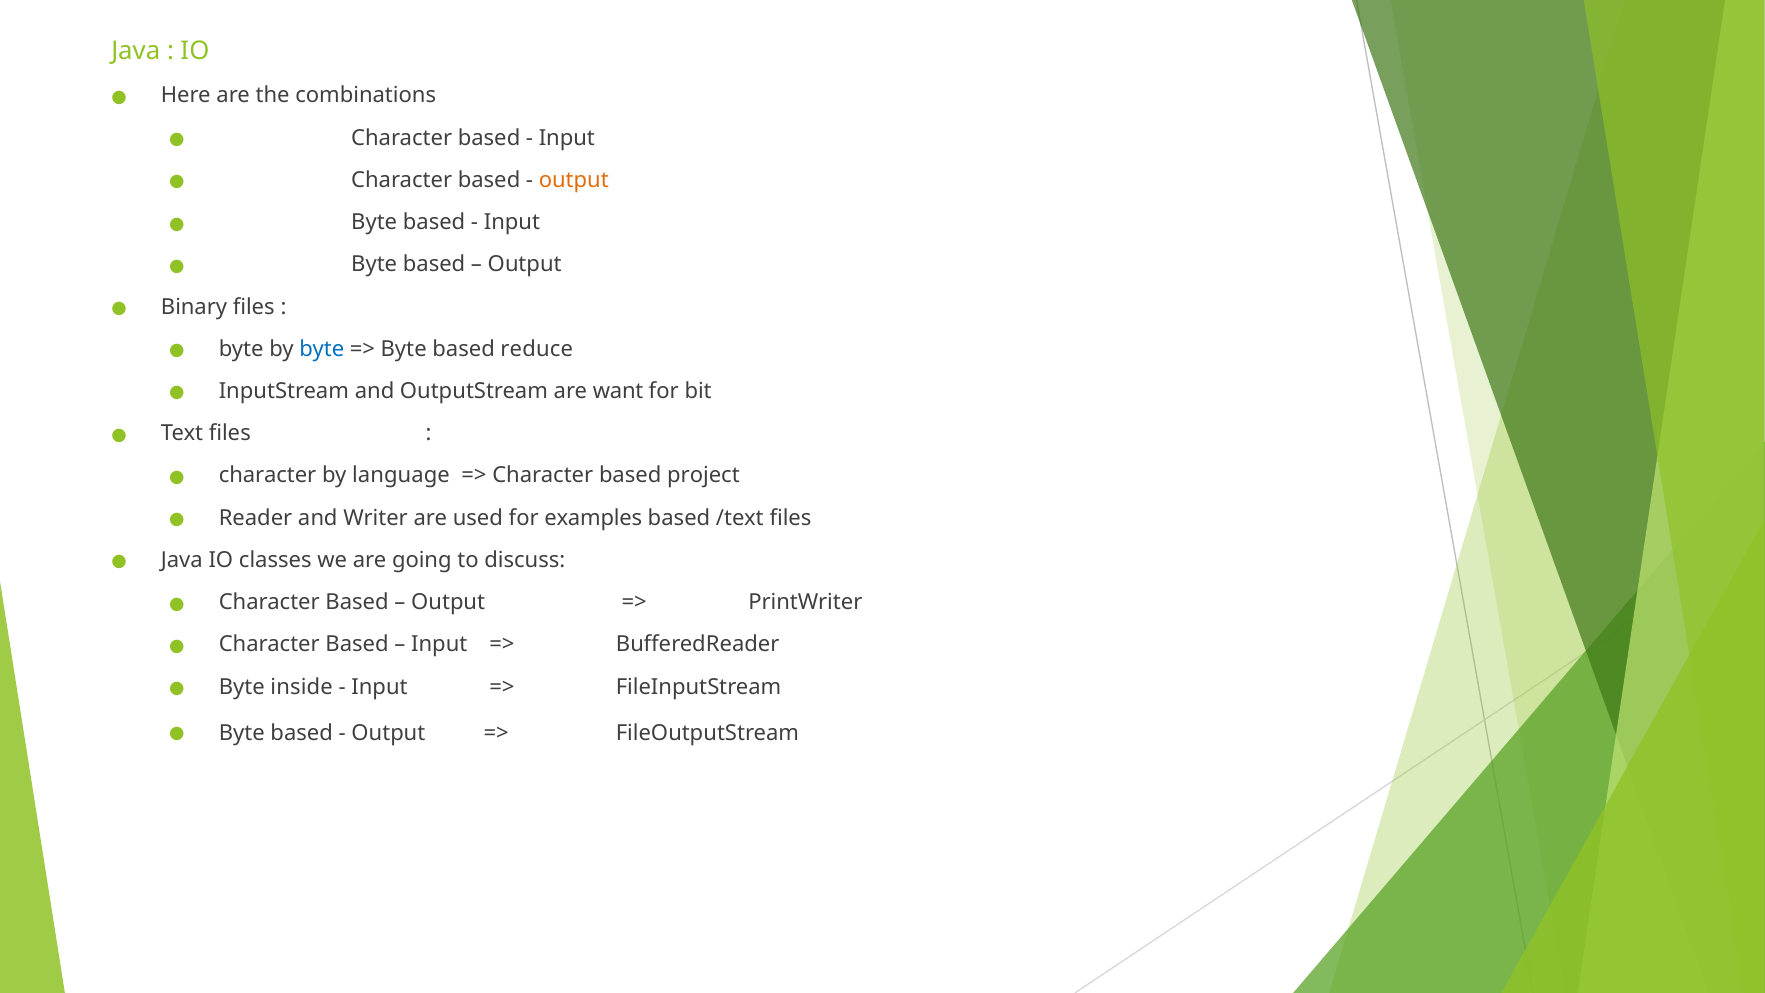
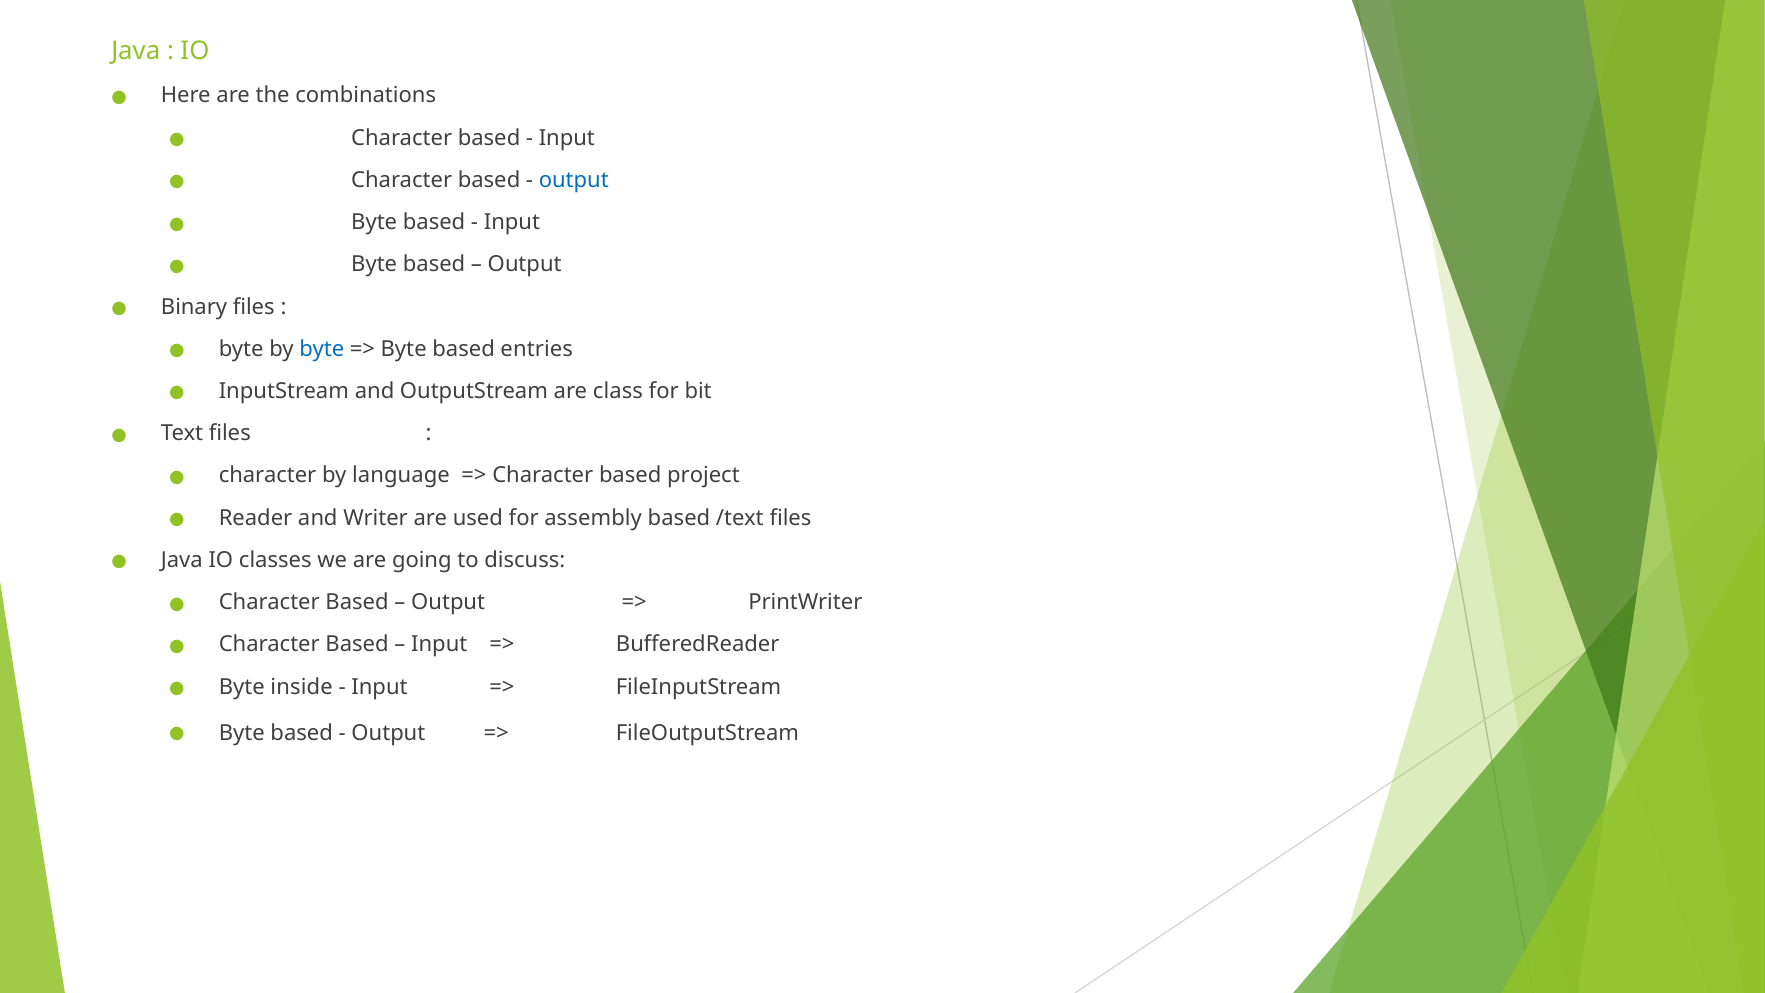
output colour: orange -> blue (574, 180)
reduce: reduce -> entries (537, 349)
want: want -> class (618, 391)
examples: examples -> assembly (593, 518)
